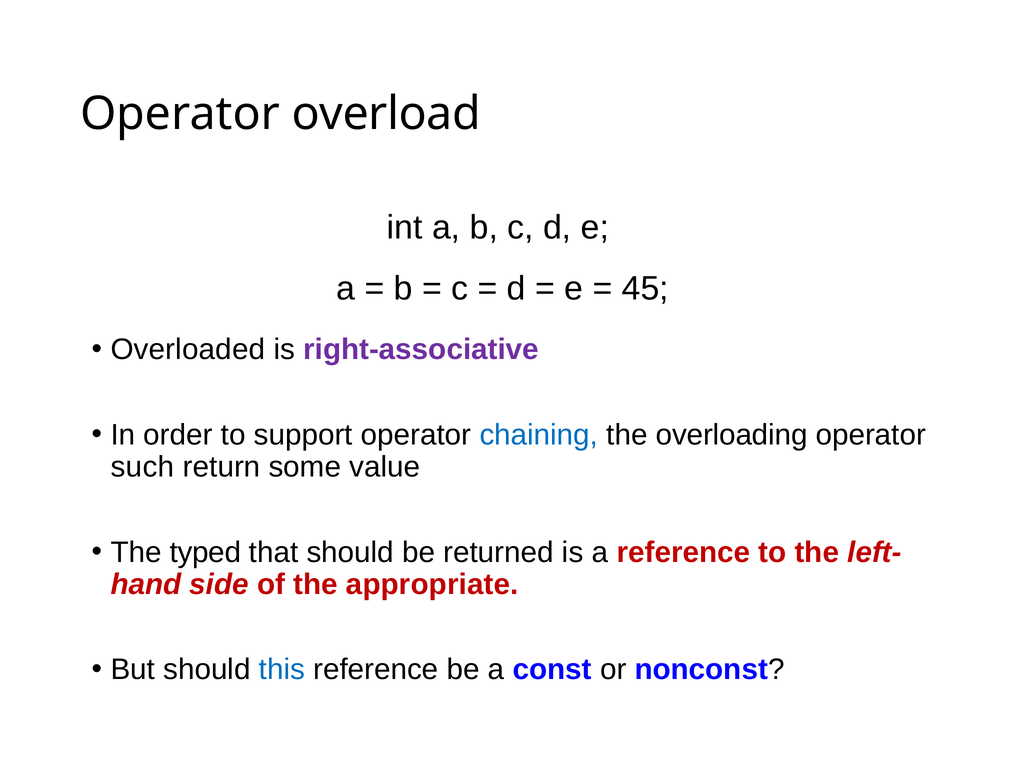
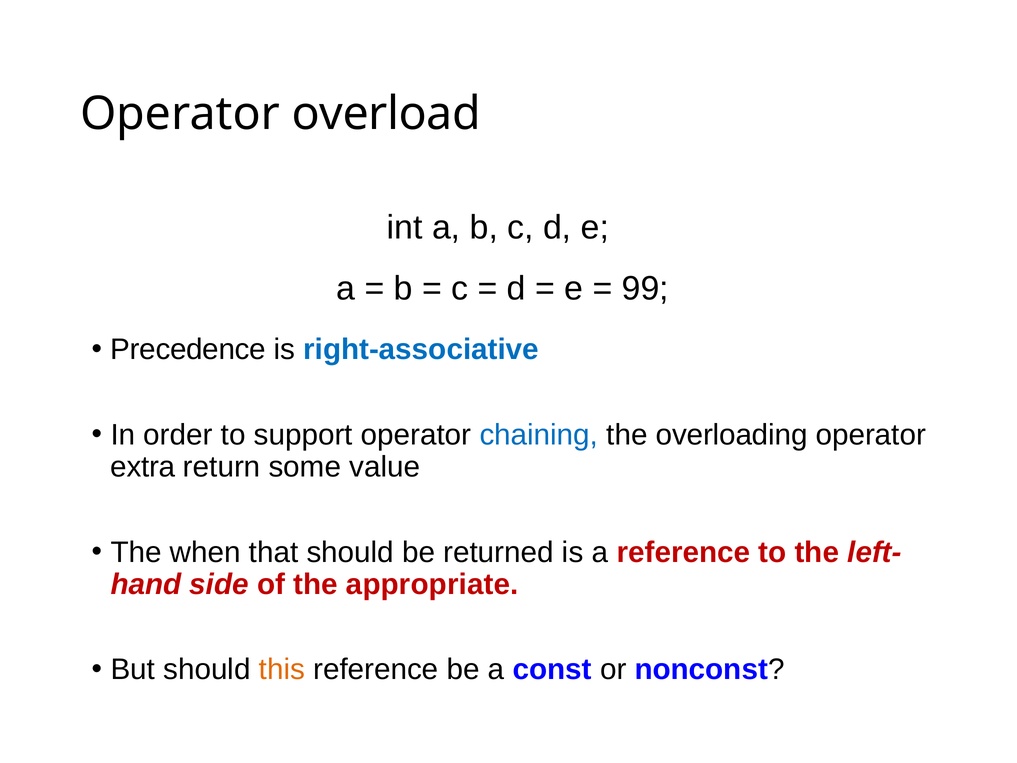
45: 45 -> 99 (645, 289)
Overloaded: Overloaded -> Precedence (188, 349)
right-associative colour: purple -> blue (421, 349)
such: such -> extra (143, 467)
typed: typed -> when (205, 552)
this colour: blue -> orange (282, 669)
